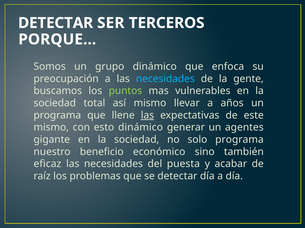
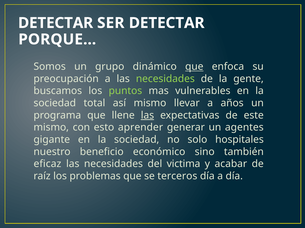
SER TERCEROS: TERCEROS -> DETECTAR (167, 23)
que underline: none -> present (194, 67)
necesidades colour: light blue -> light green (165, 79)
esto dinámico: dinámico -> aprender (141, 128)
solo programa: programa -> hospitales (239, 140)
puesta: puesta -> victima (184, 164)
se detectar: detectar -> terceros (177, 177)
